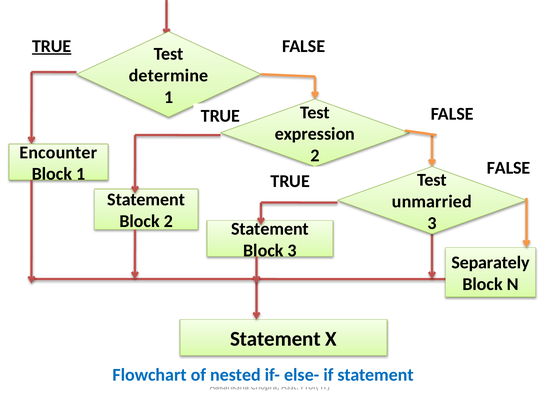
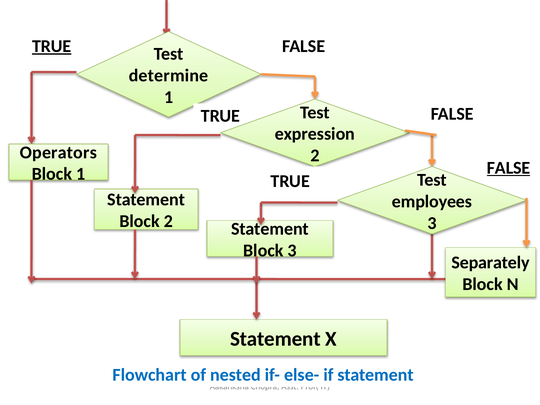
Encounter: Encounter -> Operators (58, 152)
FALSE underline: none -> present (509, 168)
unmarried: unmarried -> employees (432, 202)
